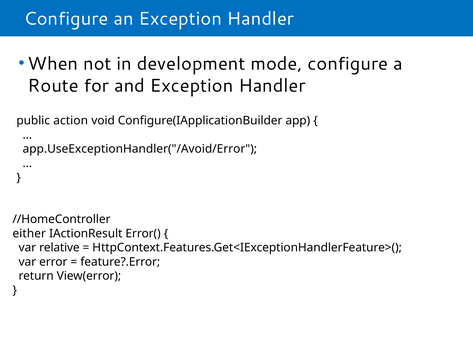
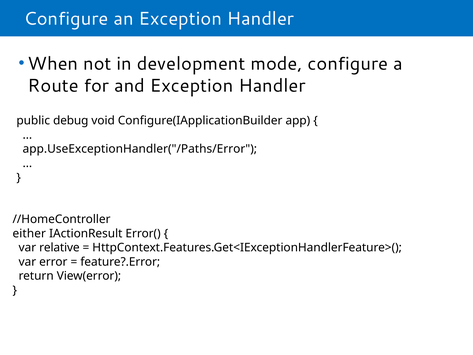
action: action -> debug (71, 121)
app.UseExceptionHandler("/Avoid/Error: app.UseExceptionHandler("/Avoid/Error -> app.UseExceptionHandler("/Paths/Error (140, 149)
